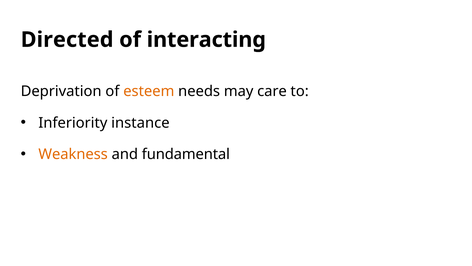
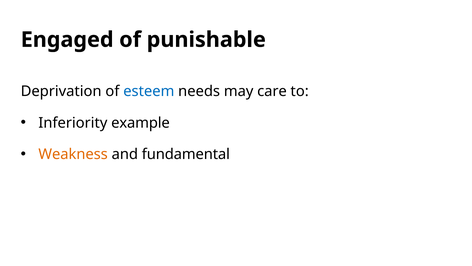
Directed: Directed -> Engaged (67, 40)
interacting: interacting -> punishable (206, 40)
esteem colour: orange -> blue (149, 91)
instance: instance -> example (140, 123)
